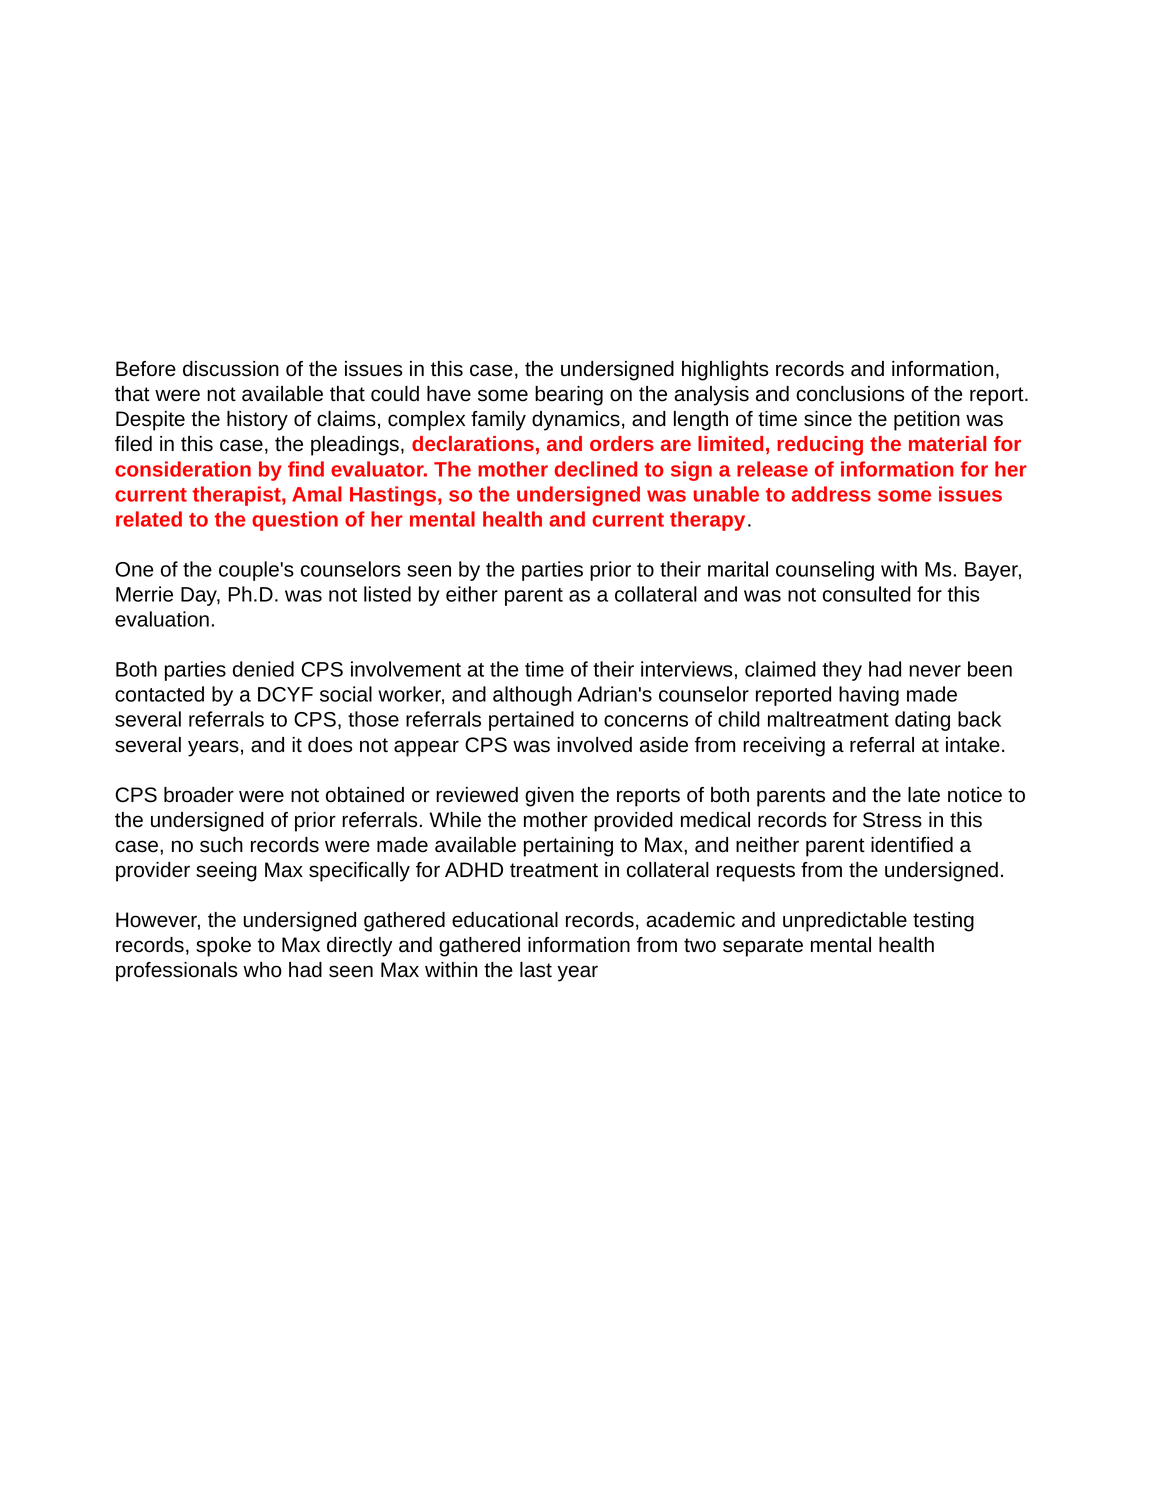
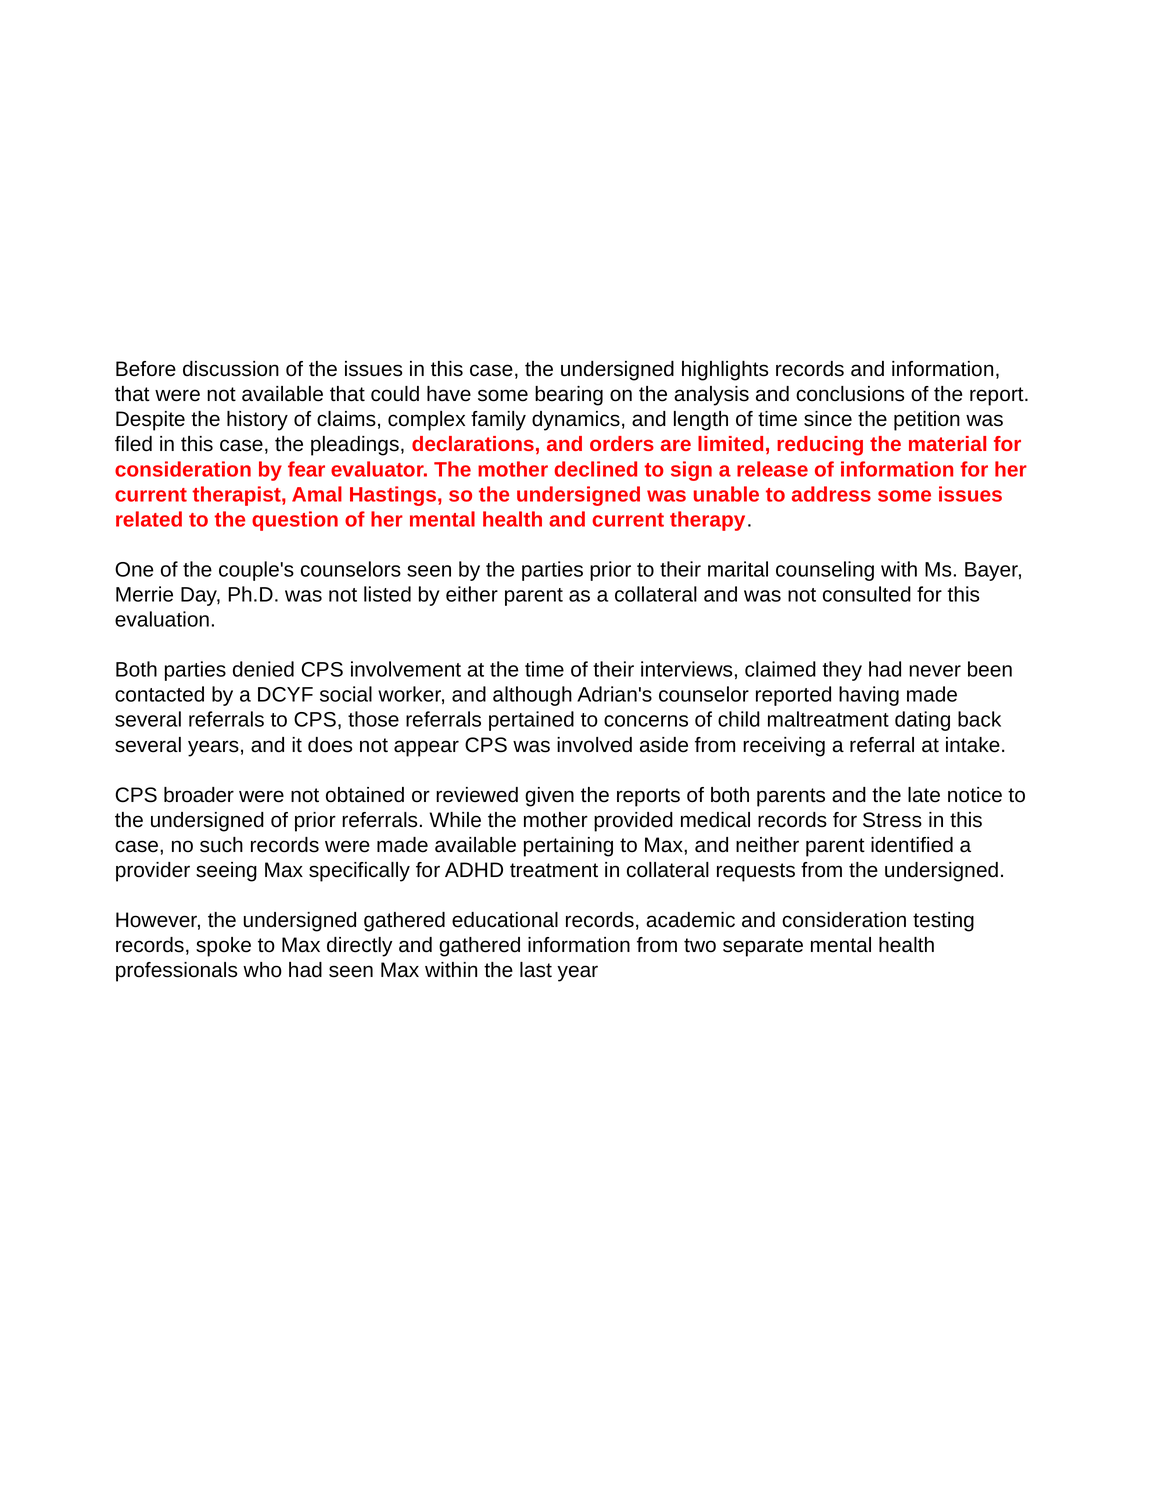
find: find -> fear (307, 470)
and unpredictable: unpredictable -> consideration (845, 921)
